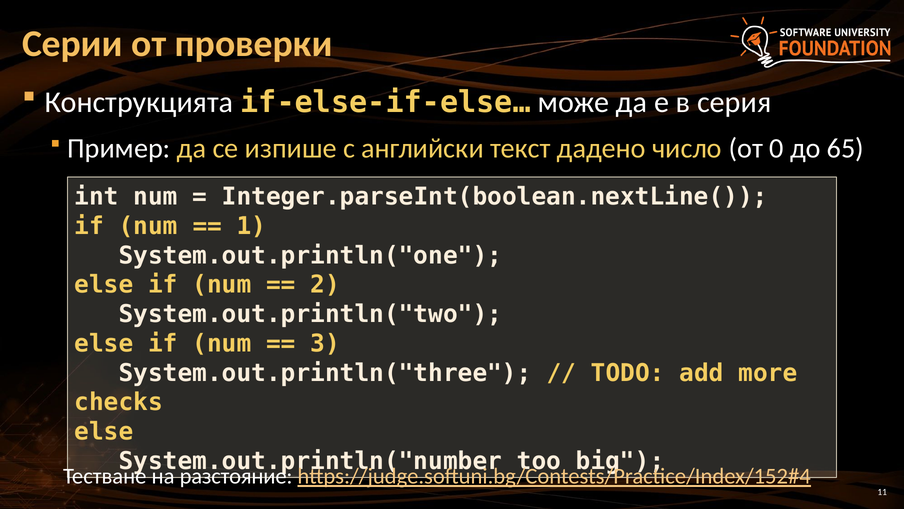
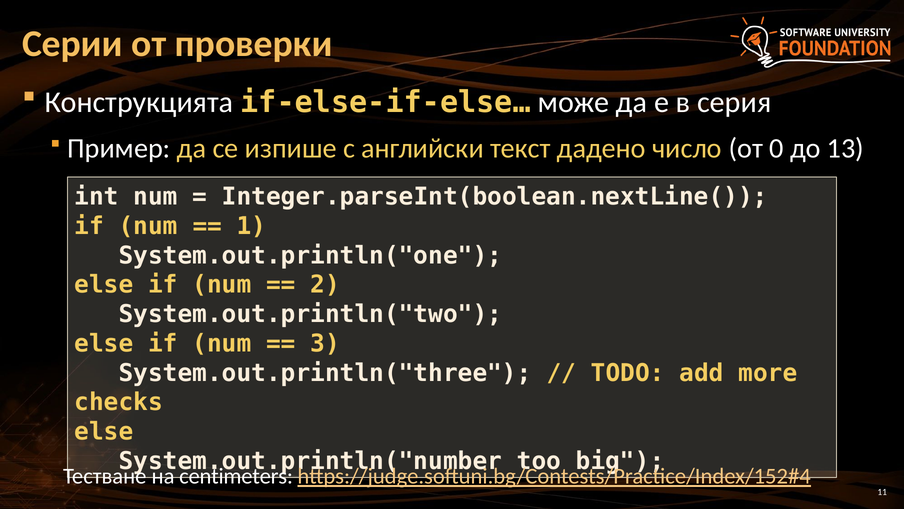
65: 65 -> 13 (845, 148)
разстояние: разстояние -> centimeters (236, 476)
